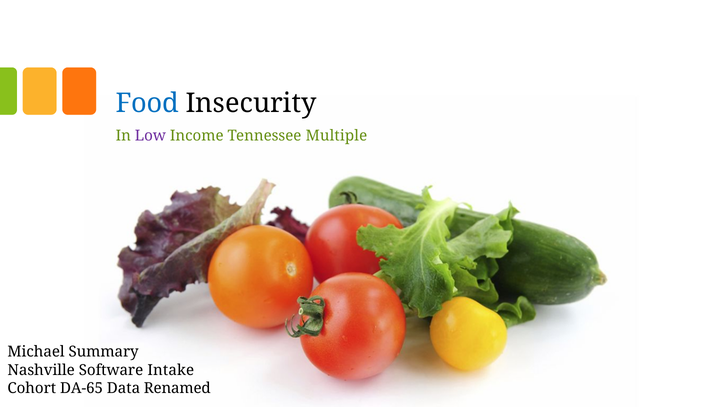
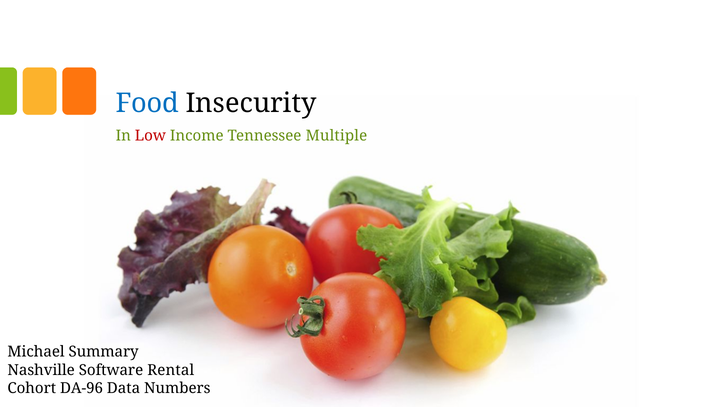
Low colour: purple -> red (150, 136)
Intake: Intake -> Rental (171, 370)
DA-65: DA-65 -> DA-96 (82, 388)
Renamed: Renamed -> Numbers (177, 388)
